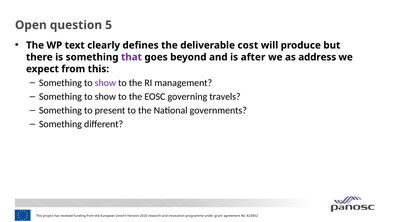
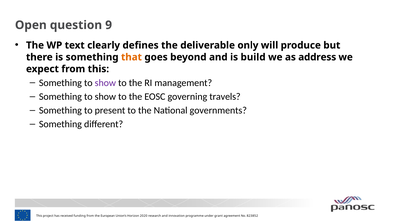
5: 5 -> 9 (109, 25)
cost: cost -> only (248, 45)
that colour: purple -> orange (131, 57)
after: after -> build (253, 57)
